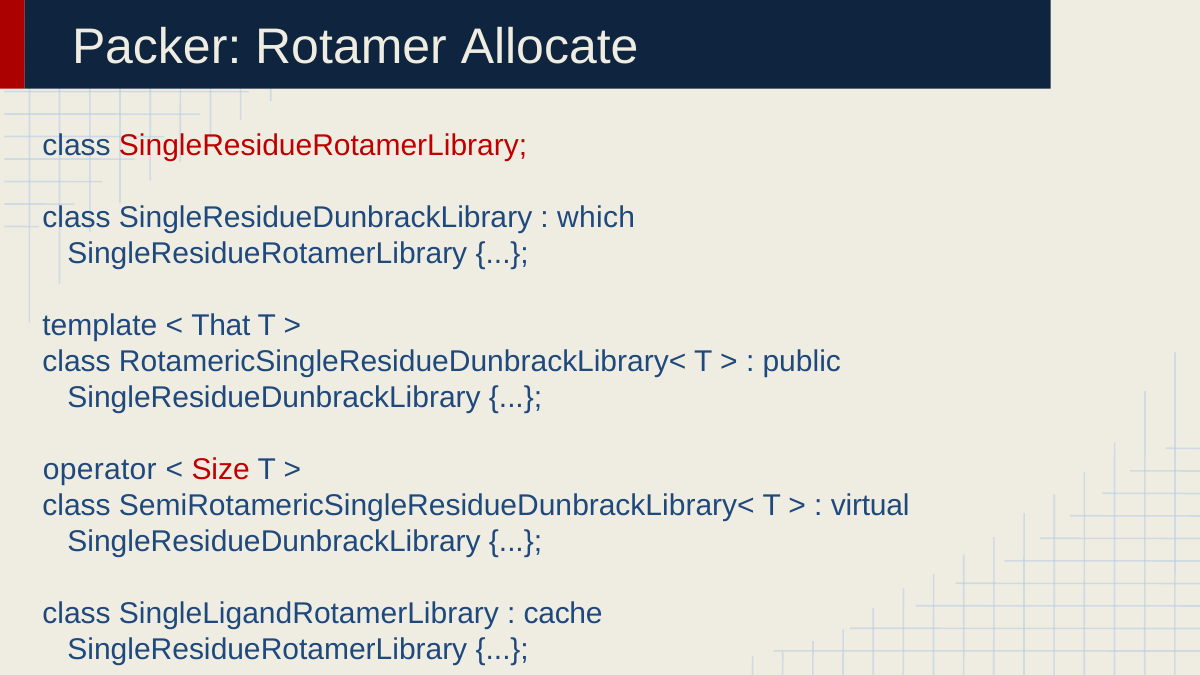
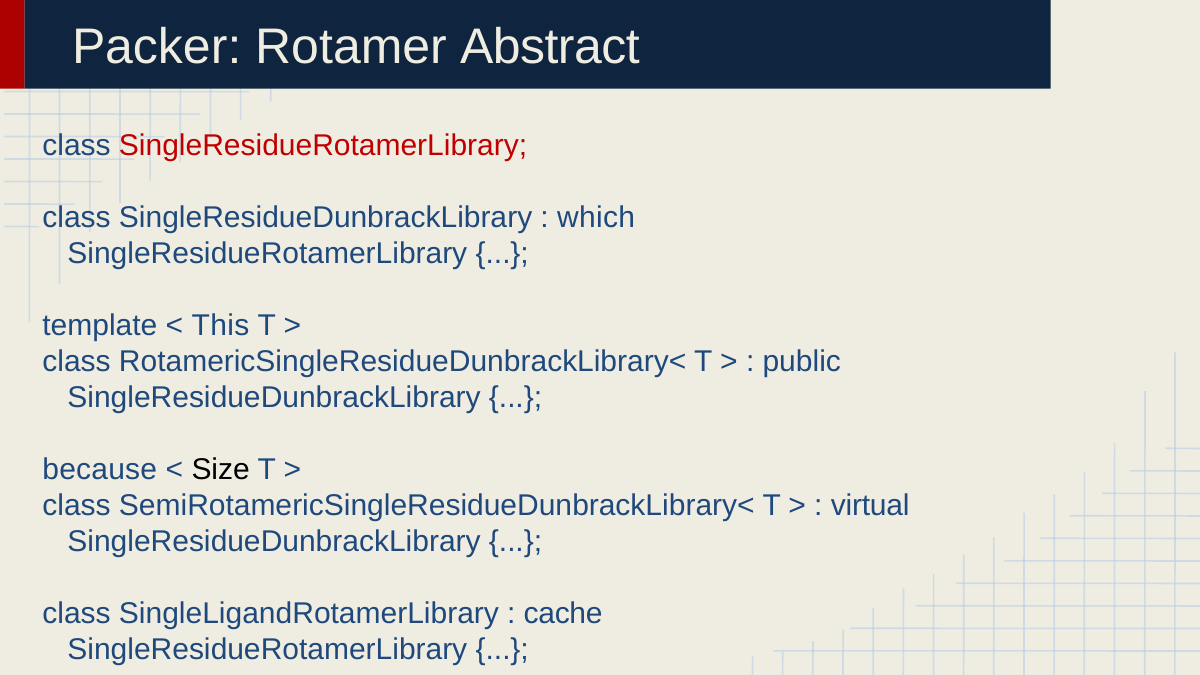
Allocate: Allocate -> Abstract (550, 47)
That: That -> This (220, 326)
operator: operator -> because (100, 470)
Size colour: red -> black (221, 470)
